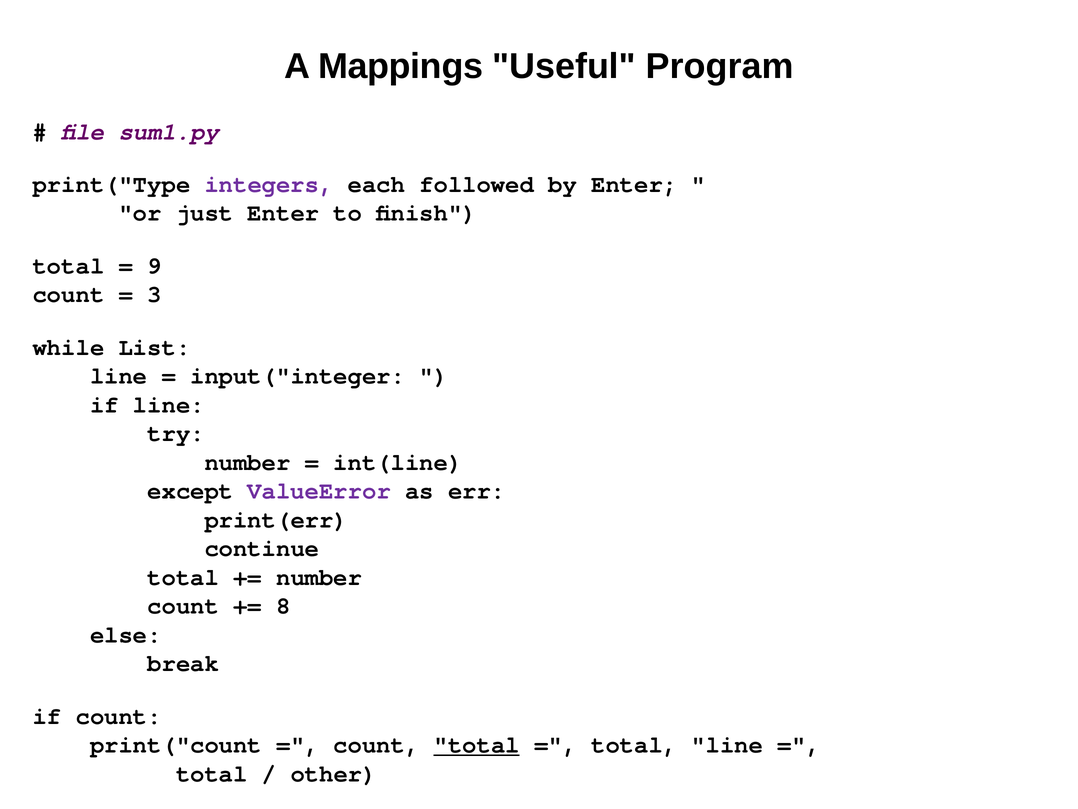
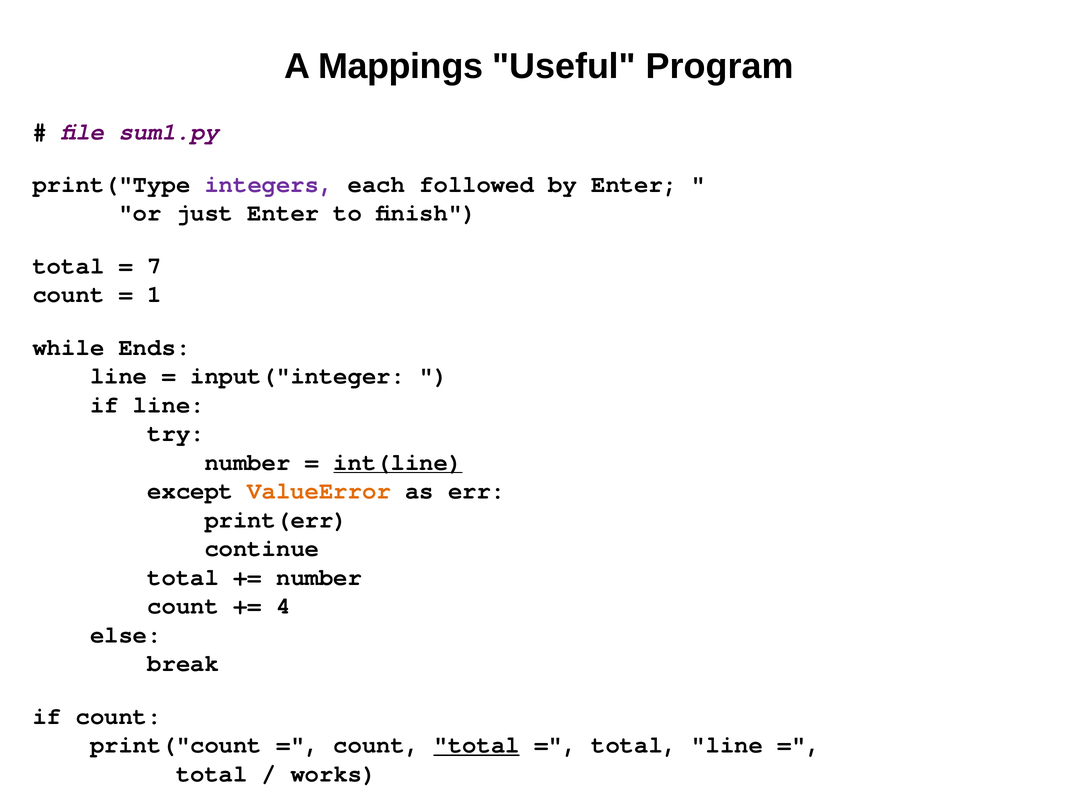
9: 9 -> 7 (154, 266)
3: 3 -> 1 (154, 294)
List: List -> Ends (155, 347)
int(line underline: none -> present (398, 462)
ValueError colour: purple -> orange (319, 491)
8: 8 -> 4 (283, 606)
other: other -> works (334, 773)
